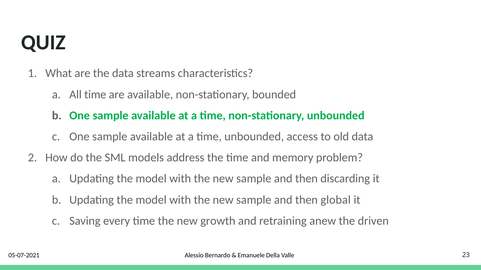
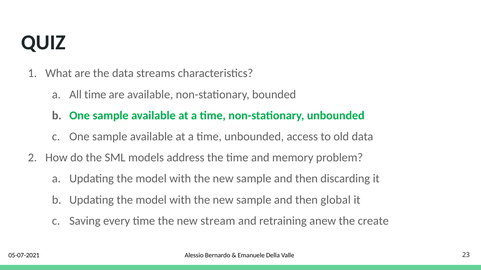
growth: growth -> stream (218, 221)
driven: driven -> create (373, 221)
